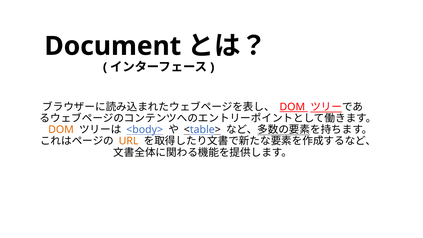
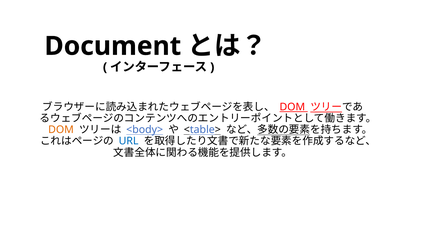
URL colour: orange -> blue (129, 141)
